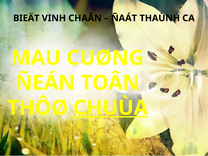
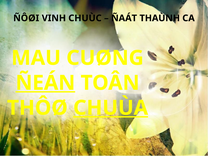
BIEÄT: BIEÄT -> ÑÔØI (26, 18)
CHAÂN: CHAÂN -> CHUÙC (85, 18)
ÑEÁN underline: none -> present (45, 83)
